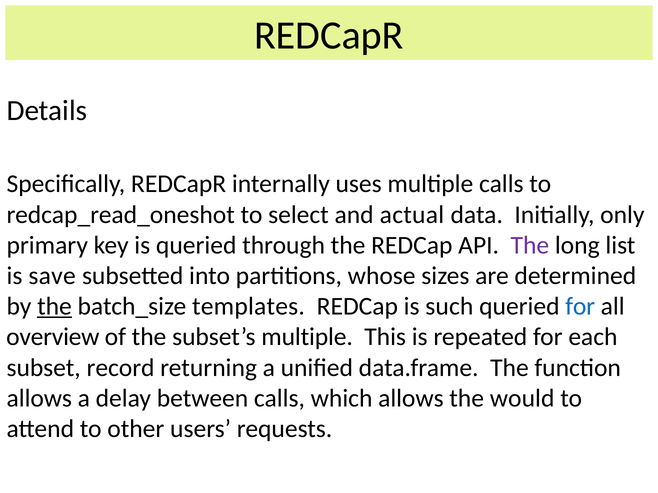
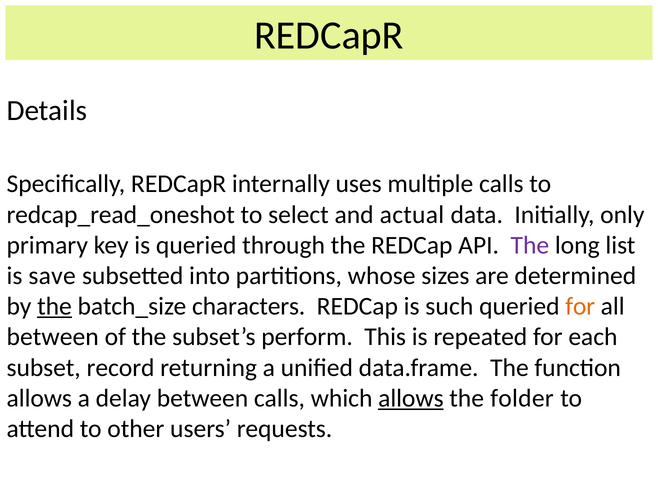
templates: templates -> characters (249, 307)
for colour: blue -> orange (580, 307)
overview: overview -> between (53, 337)
subset’s multiple: multiple -> perform (307, 337)
allows underline: none -> present (411, 399)
would: would -> folder (522, 399)
